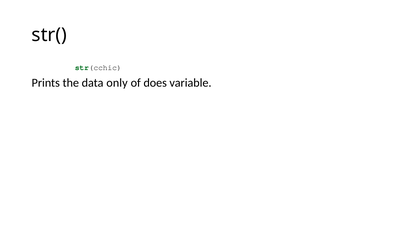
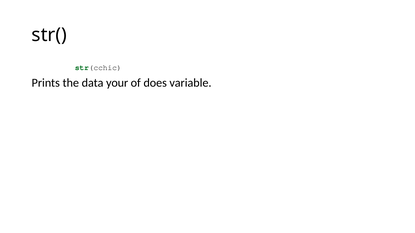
only: only -> your (117, 83)
